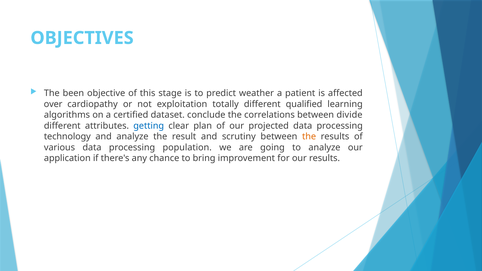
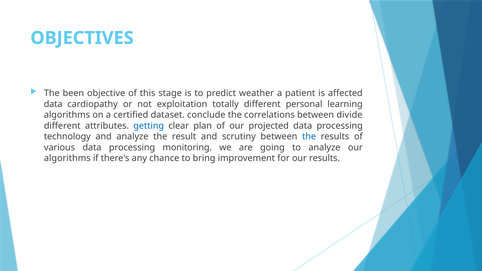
over: over -> data (53, 104)
qualified: qualified -> personal (304, 104)
the colour: orange -> blue (309, 137)
population: population -> monitoring (187, 148)
application: application -> algorithms (67, 158)
